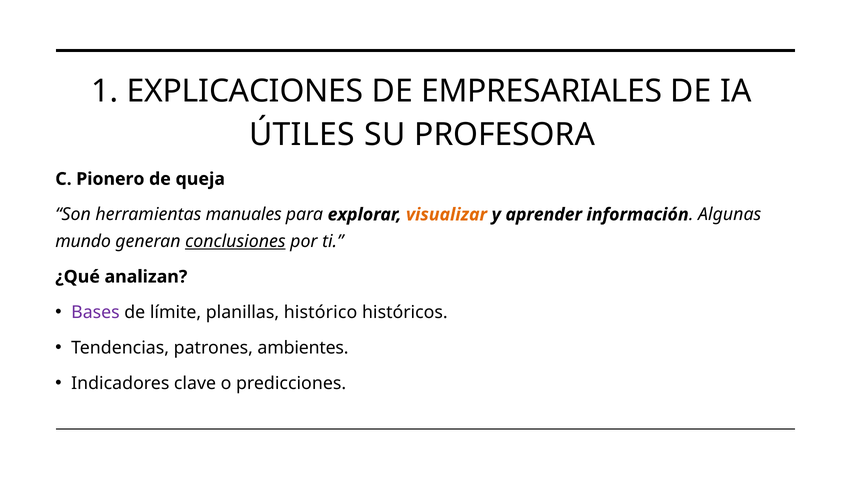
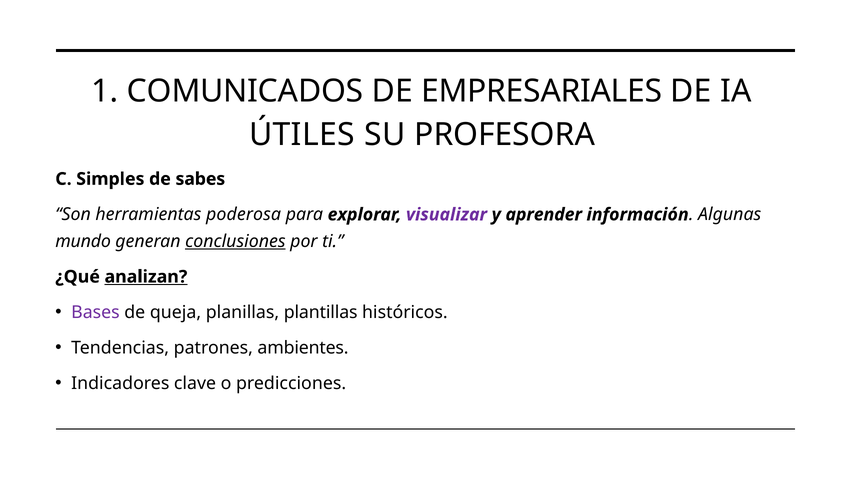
EXPLICACIONES: EXPLICACIONES -> COMUNICADOS (245, 91)
Pionero: Pionero -> Simples (110, 179)
queja: queja -> sabes (200, 179)
manuales: manuales -> poderosa (244, 214)
visualizar colour: orange -> purple (446, 214)
analizan underline: none -> present (146, 277)
límite: límite -> queja (176, 312)
histórico: histórico -> plantillas (321, 312)
